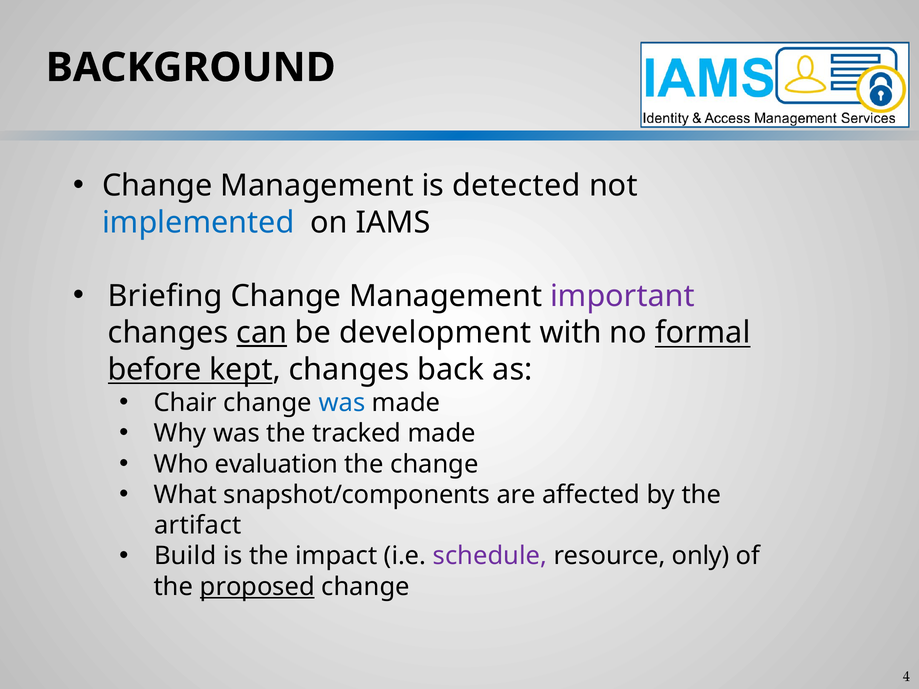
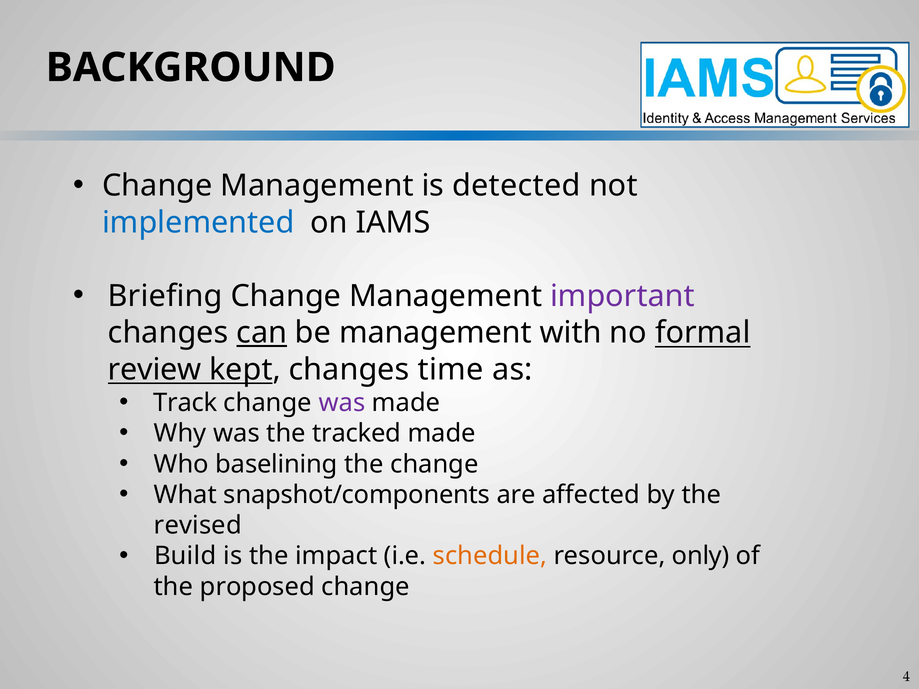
be development: development -> management (435, 333)
before: before -> review (155, 370)
back: back -> time (451, 370)
Chair: Chair -> Track (185, 403)
was colour: blue -> purple (342, 403)
evaluation: evaluation -> baselining (277, 464)
artifact: artifact -> revised (198, 526)
schedule colour: purple -> orange (490, 556)
proposed underline: present -> none (257, 587)
